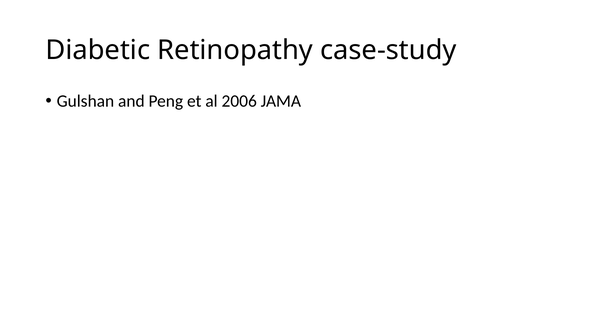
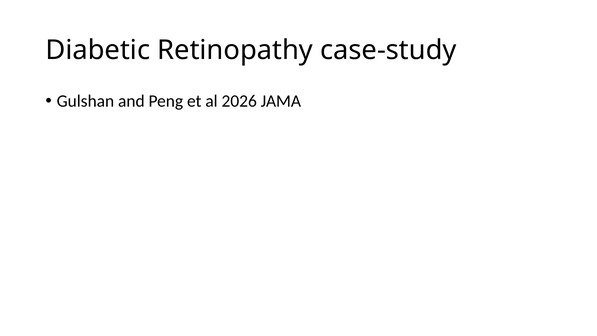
2006: 2006 -> 2026 (239, 101)
